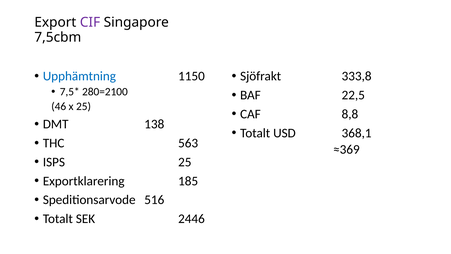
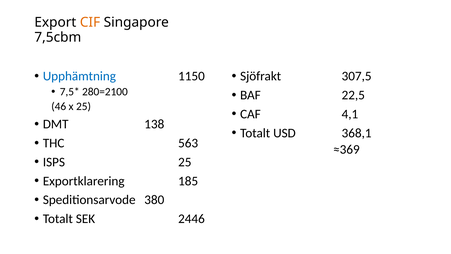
CIF colour: purple -> orange (90, 22)
333,8: 333,8 -> 307,5 (357, 76)
8,8: 8,8 -> 4,1 (350, 114)
516: 516 -> 380 (154, 200)
